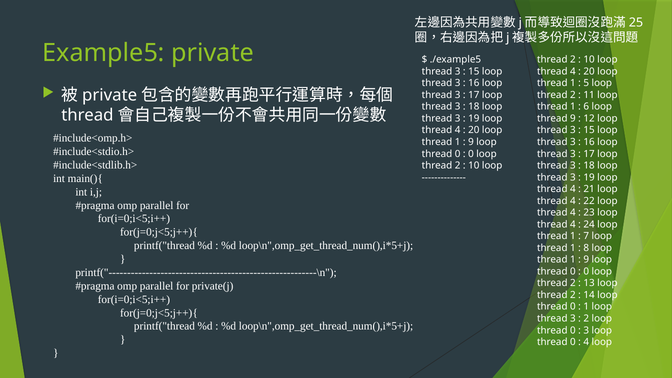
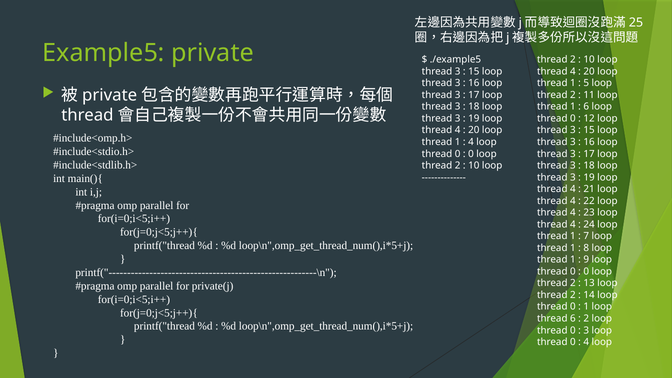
9: 9 -> 0 (573, 118)
9: 9 -> 4 (471, 142)
3: 3 -> 6 (573, 319)
